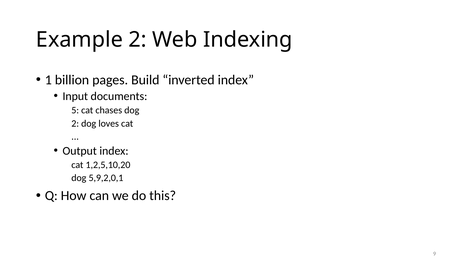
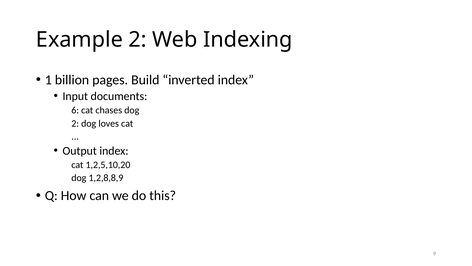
5: 5 -> 6 (75, 110)
5,9,2,0,1: 5,9,2,0,1 -> 1,2,8,8,9 (106, 178)
